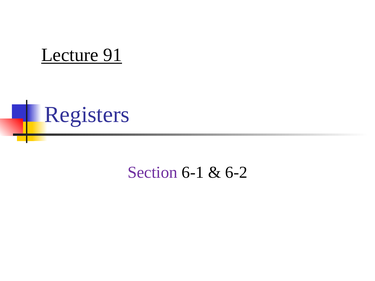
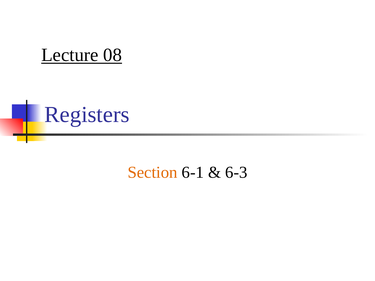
91: 91 -> 08 (113, 55)
Section colour: purple -> orange (152, 172)
6-2: 6-2 -> 6-3 (236, 172)
